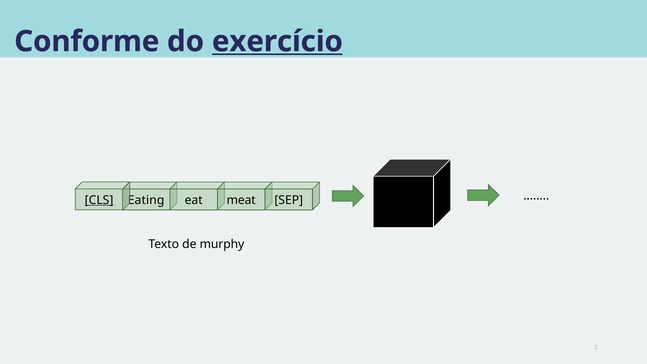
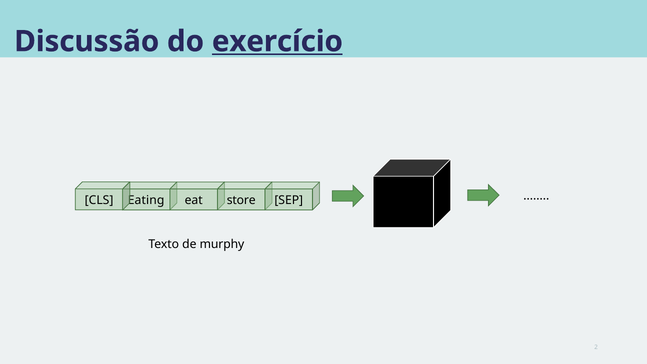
Conforme: Conforme -> Discussão (87, 41)
CLS underline: present -> none (99, 200)
meat: meat -> store (241, 200)
